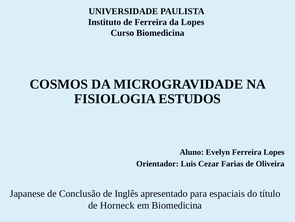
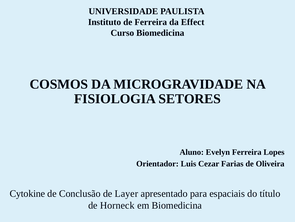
da Lopes: Lopes -> Effect (193, 22)
ESTUDOS: ESTUDOS -> SETORES (190, 98)
Japanese: Japanese -> Cytokine (27, 193)
Inglês: Inglês -> Layer (126, 193)
